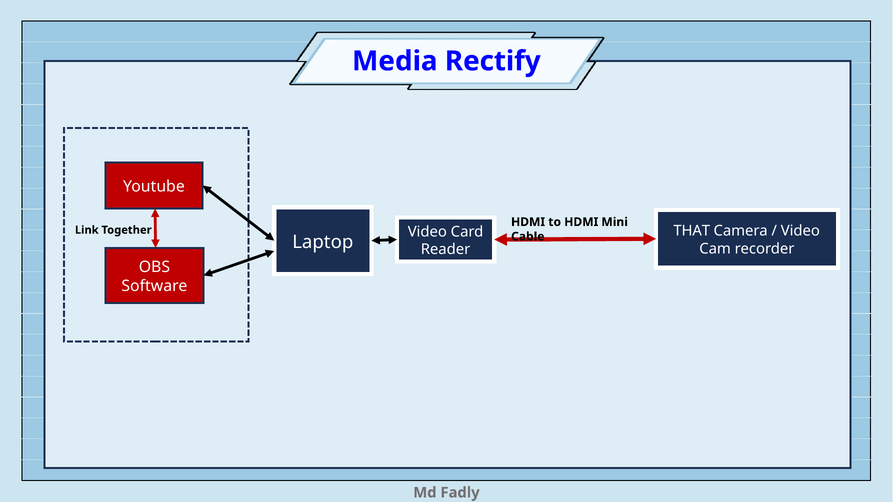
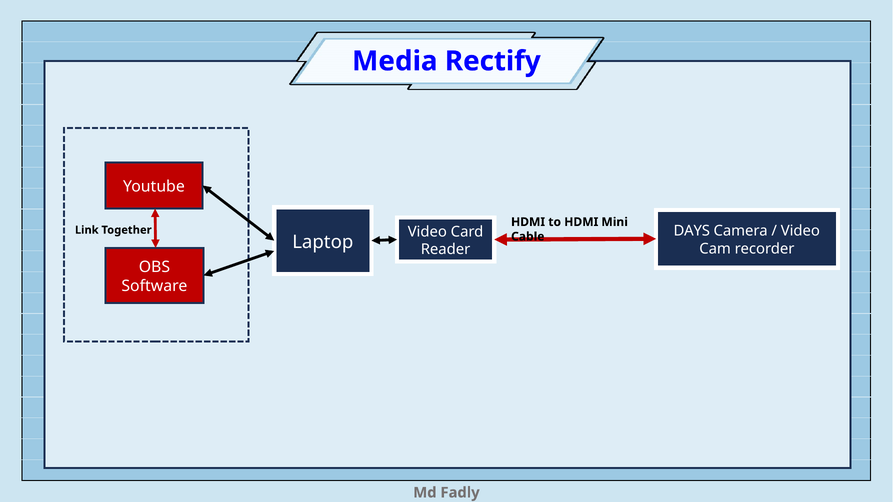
THAT: THAT -> DAYS (692, 231)
